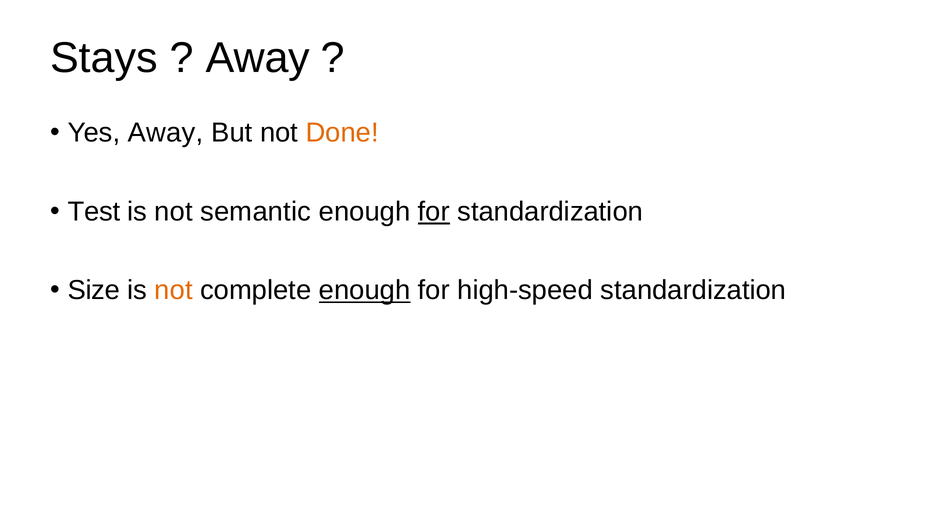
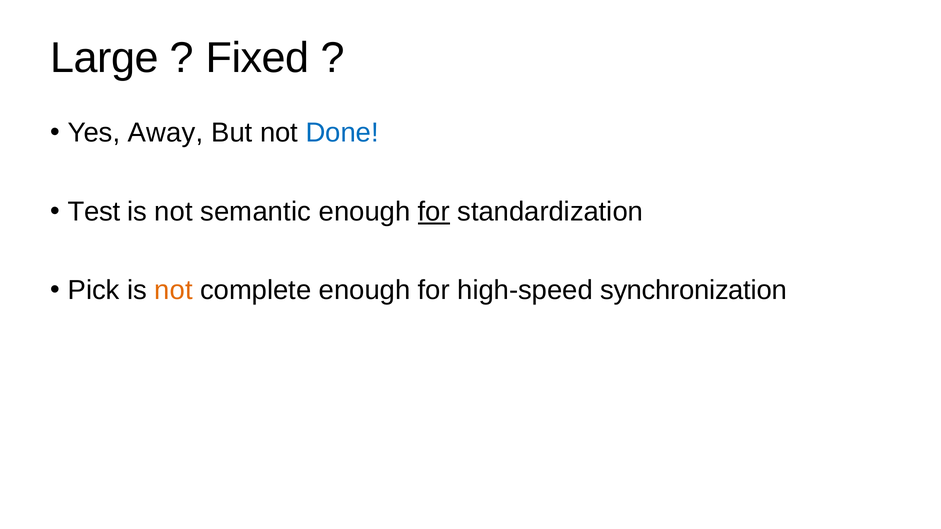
Stays: Stays -> Large (104, 58)
Away: Away -> Fixed (258, 58)
Done colour: orange -> blue (342, 133)
Size: Size -> Pick (94, 291)
enough underline: present -> none (365, 291)
high-speed standardization: standardization -> synchronization (693, 291)
